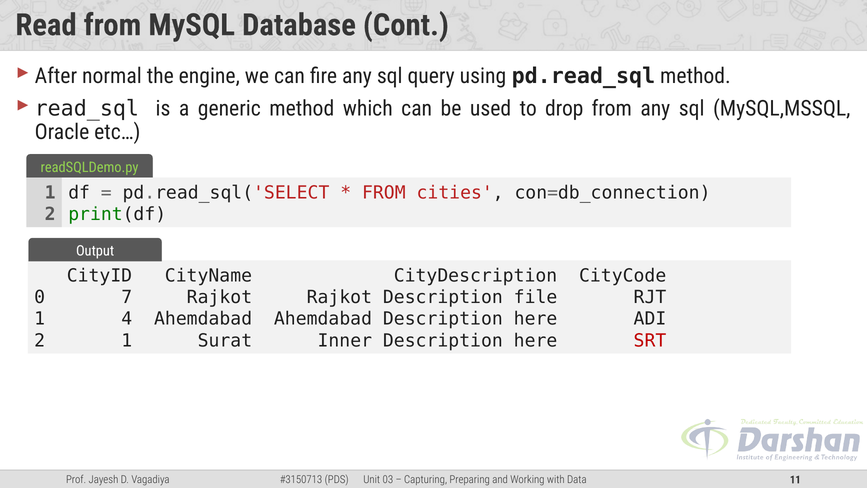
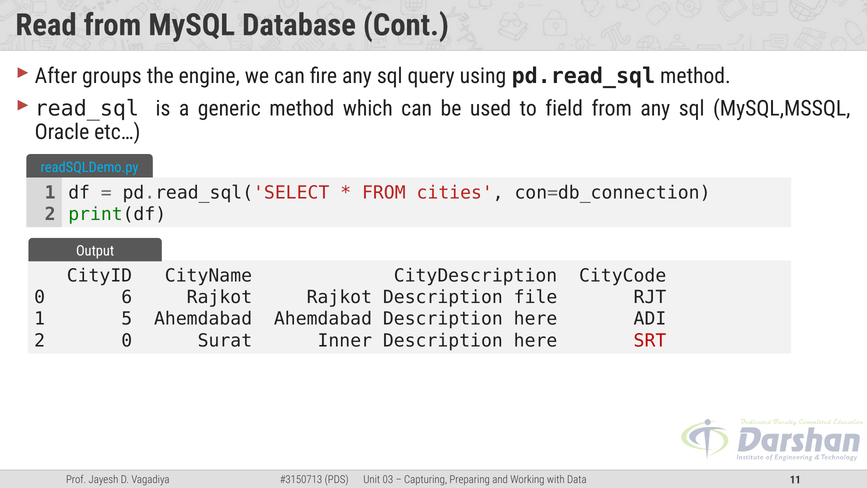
normal: normal -> groups (112, 76)
drop: drop -> field (564, 109)
readSQLDemo.py colour: light green -> light blue (90, 167)
7: 7 -> 6 (127, 297)
4: 4 -> 5 (127, 319)
2 1: 1 -> 0 (127, 340)
